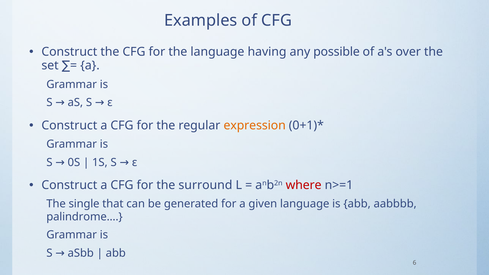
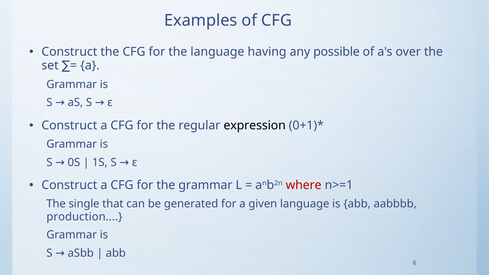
expression colour: orange -> black (255, 125)
the surround: surround -> grammar (205, 185)
palindrome: palindrome -> production (84, 217)
